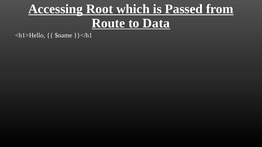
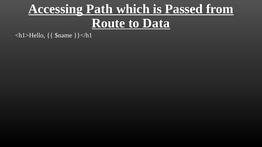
Root: Root -> Path (99, 9)
